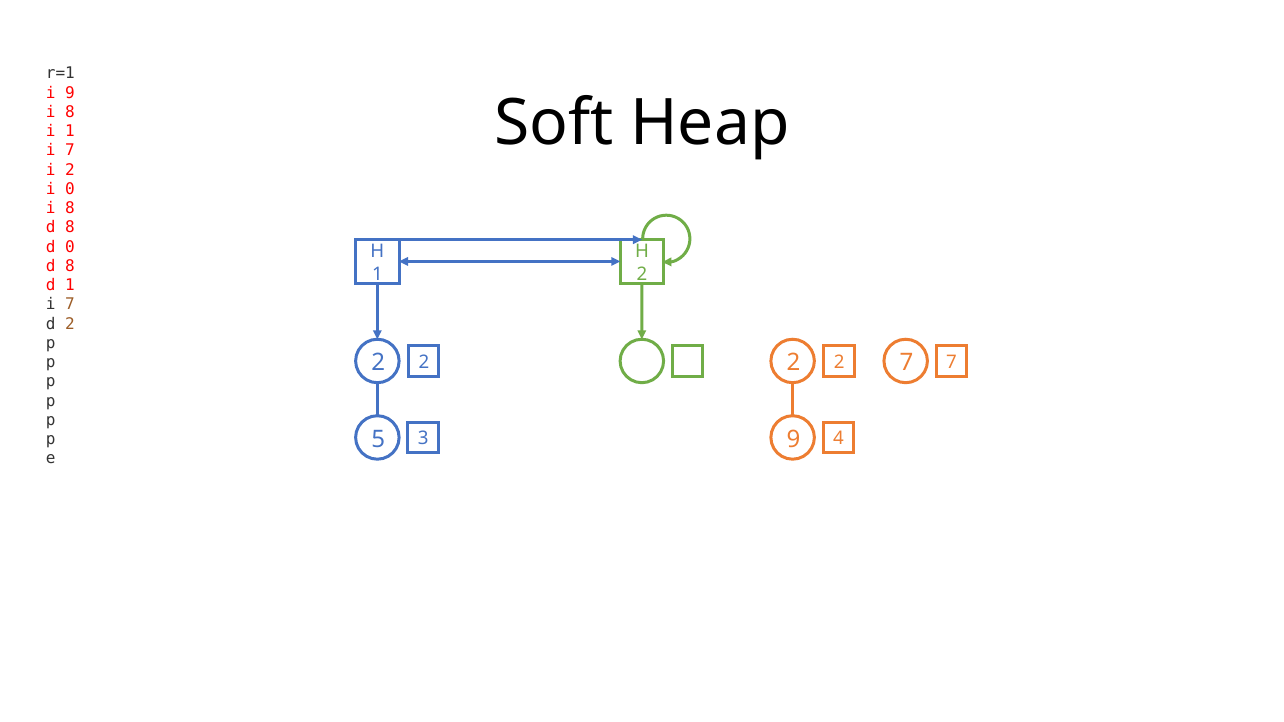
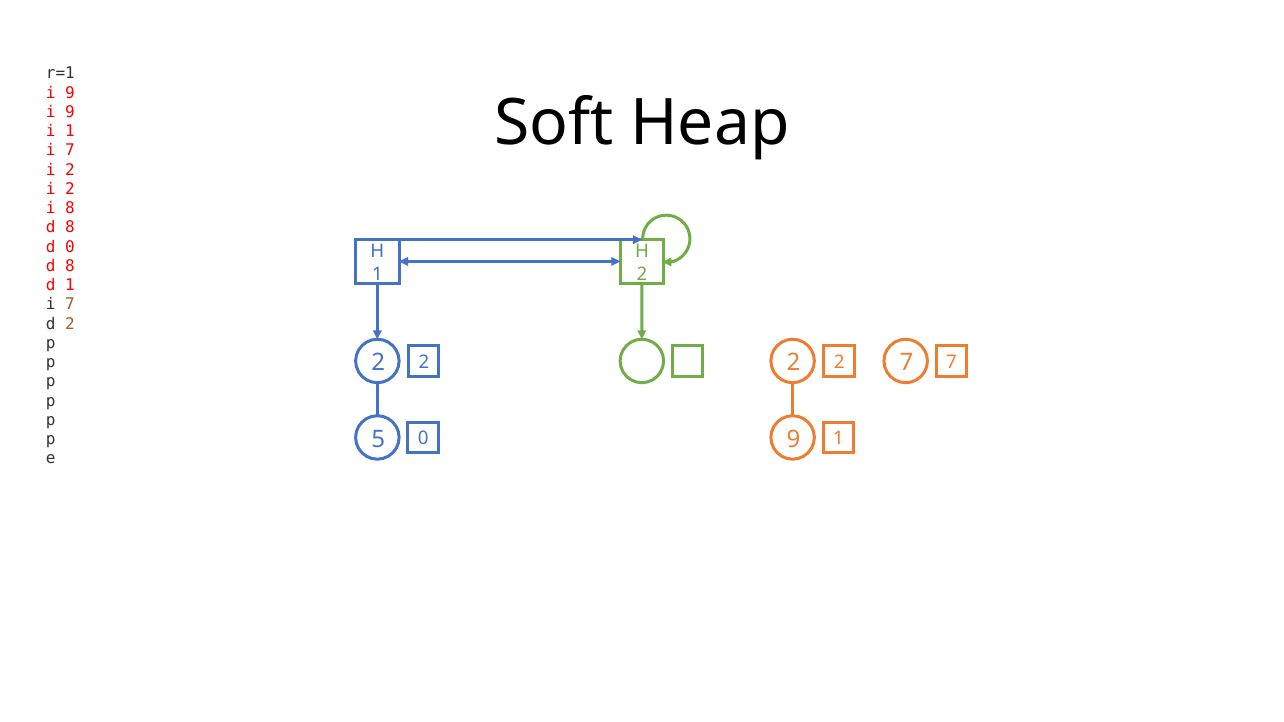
8: 8 -> 9 (70, 112)
0: 0 -> 2 (70, 189)
5 3: 3 -> 0 (423, 439)
9 4: 4 -> 1 (838, 439)
